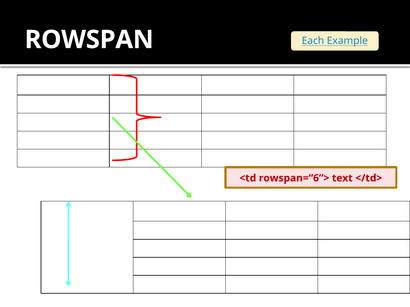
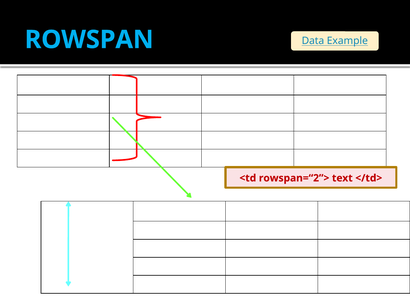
ROWSPAN colour: white -> light blue (89, 40)
Each: Each -> Data (313, 41)
rowspan=“6”>: rowspan=“6”> -> rowspan=“2”> (294, 178)
